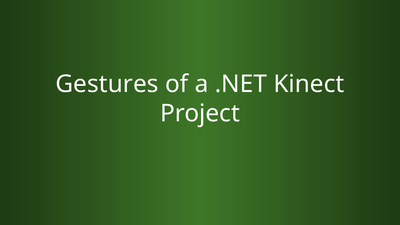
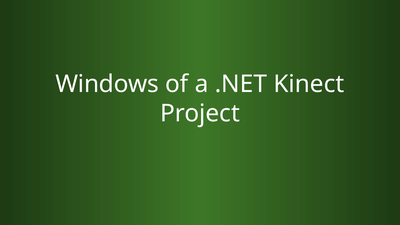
Gestures: Gestures -> Windows (107, 84)
